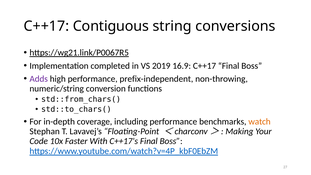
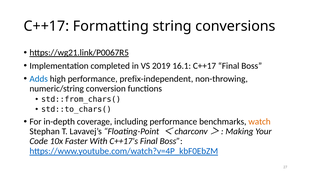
Contiguous: Contiguous -> Formatting (111, 26)
16.9: 16.9 -> 16.1 (182, 66)
Adds colour: purple -> blue (39, 79)
